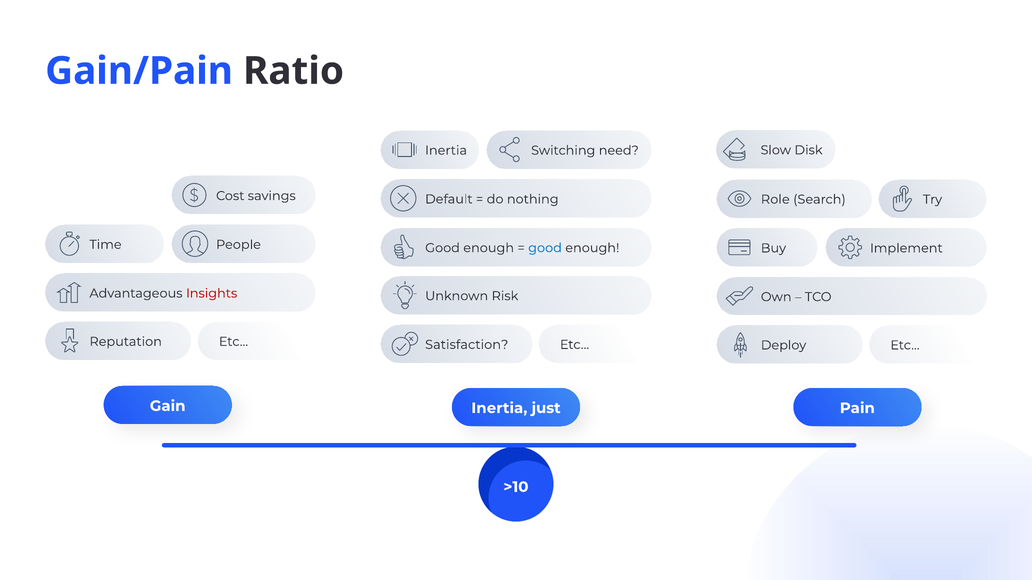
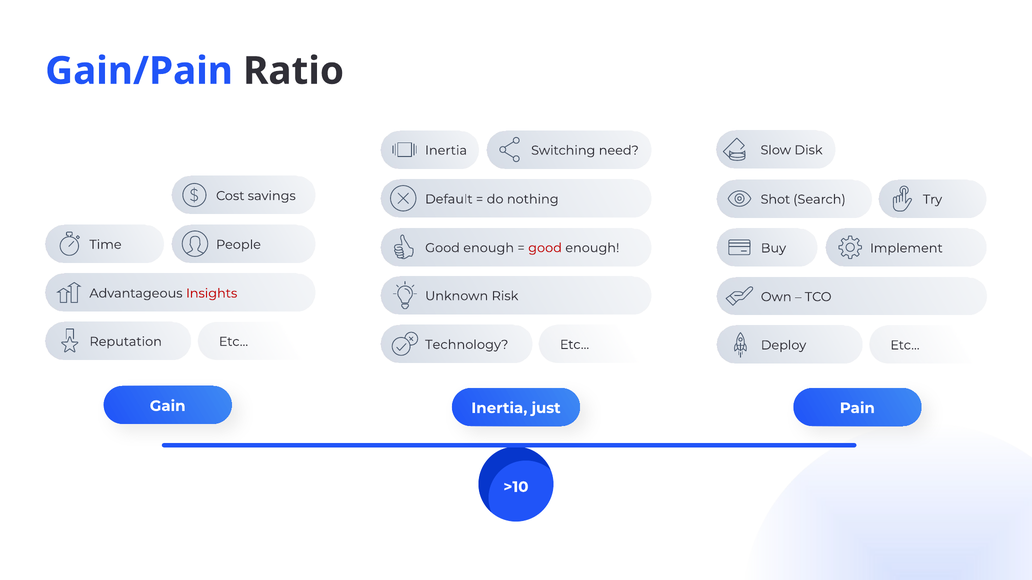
Role: Role -> Shot (775, 200)
good colour: blue -> red (545, 248)
Satisfaction: Satisfaction -> Technology (467, 345)
